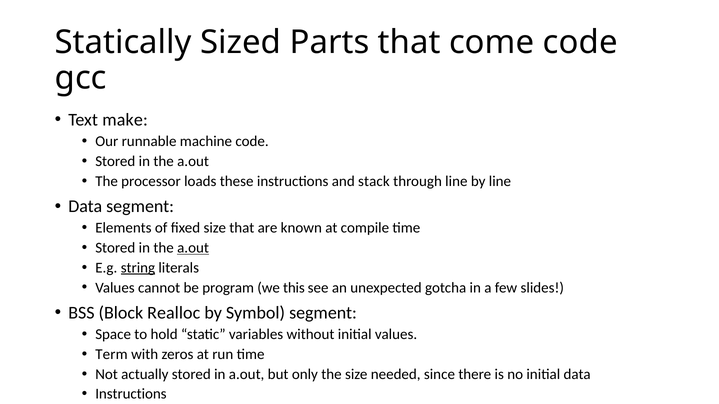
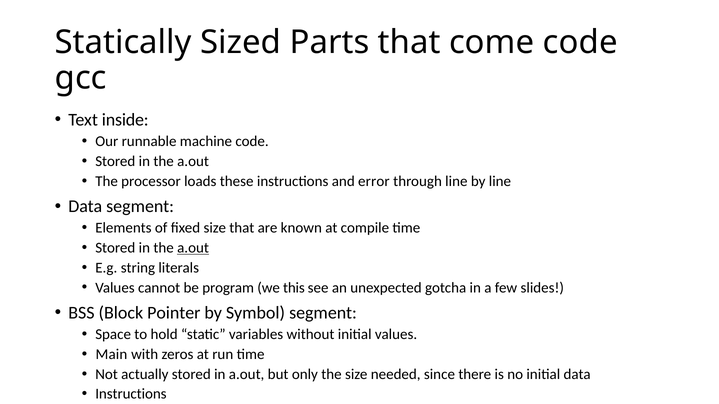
make: make -> inside (125, 120)
stack: stack -> error (374, 181)
string underline: present -> none (138, 268)
Realloc: Realloc -> Pointer (174, 313)
Term: Term -> Main (111, 355)
